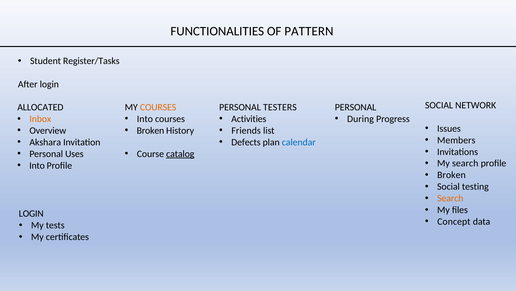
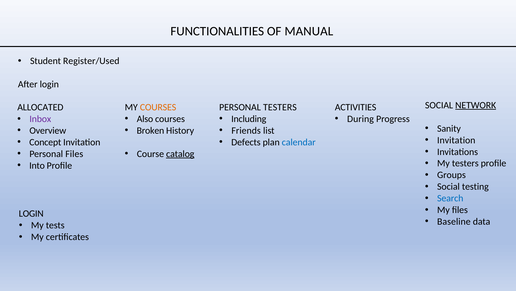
PATTERN: PATTERN -> MANUAL (309, 31)
Register/Tasks: Register/Tasks -> Register/Used (91, 61)
NETWORK underline: none -> present (476, 105)
PERSONAL: PERSONAL -> ACTIVITIES (356, 107)
Into: Into -> Also (145, 119)
Activities: Activities -> Including (249, 119)
Inbox colour: orange -> purple (40, 119)
Issues: Issues -> Sanity (449, 128)
Members: Members -> Invitation (456, 140)
Akshara: Akshara -> Concept (45, 142)
Personal Uses: Uses -> Files (74, 154)
My search: search -> testers (465, 163)
Broken: Broken -> Groups (451, 175)
Search colour: orange -> blue (450, 198)
Concept: Concept -> Baseline (454, 221)
